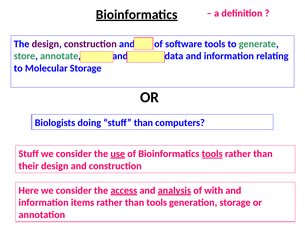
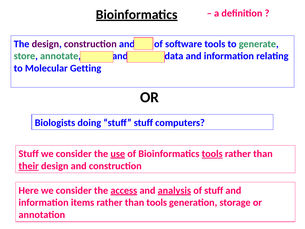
Molecular Storage: Storage -> Getting (86, 68)
stuff than: than -> stuff (143, 123)
their underline: none -> present (29, 166)
of with: with -> stuff (214, 190)
